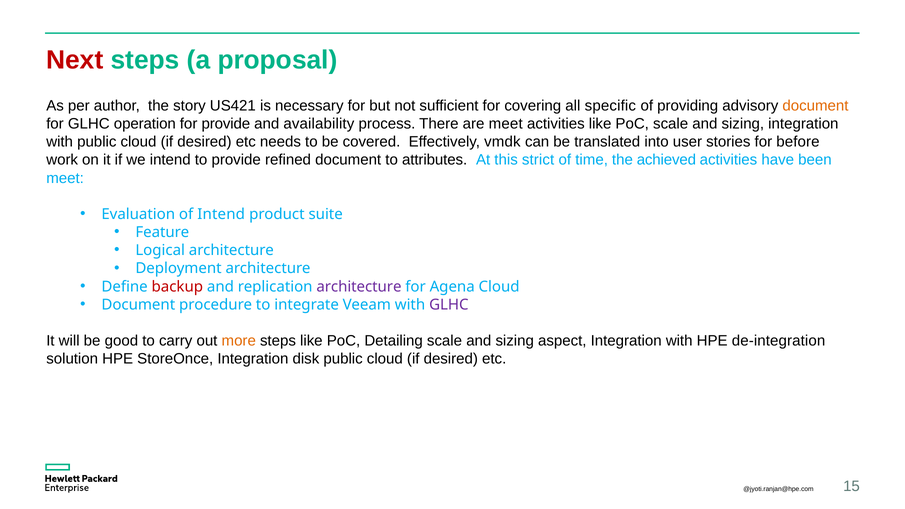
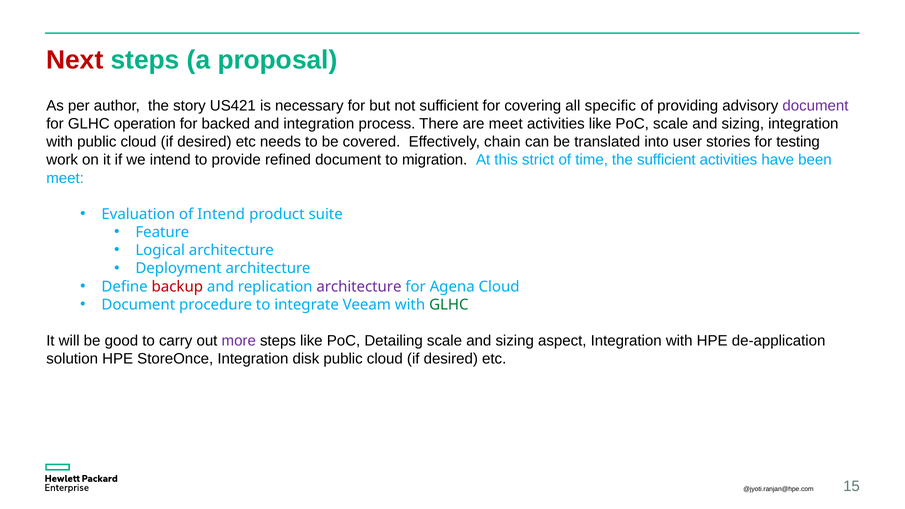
document colour: orange -> purple (815, 106)
for provide: provide -> backed (226, 124)
and availability: availability -> integration (319, 124)
vmdk: vmdk -> chain (502, 142)
before: before -> testing (798, 142)
attributes: attributes -> migration (435, 160)
the achieved: achieved -> sufficient (666, 160)
GLHC colour: purple -> green (449, 305)
more colour: orange -> purple (239, 341)
de-integration: de-integration -> de-application (779, 341)
